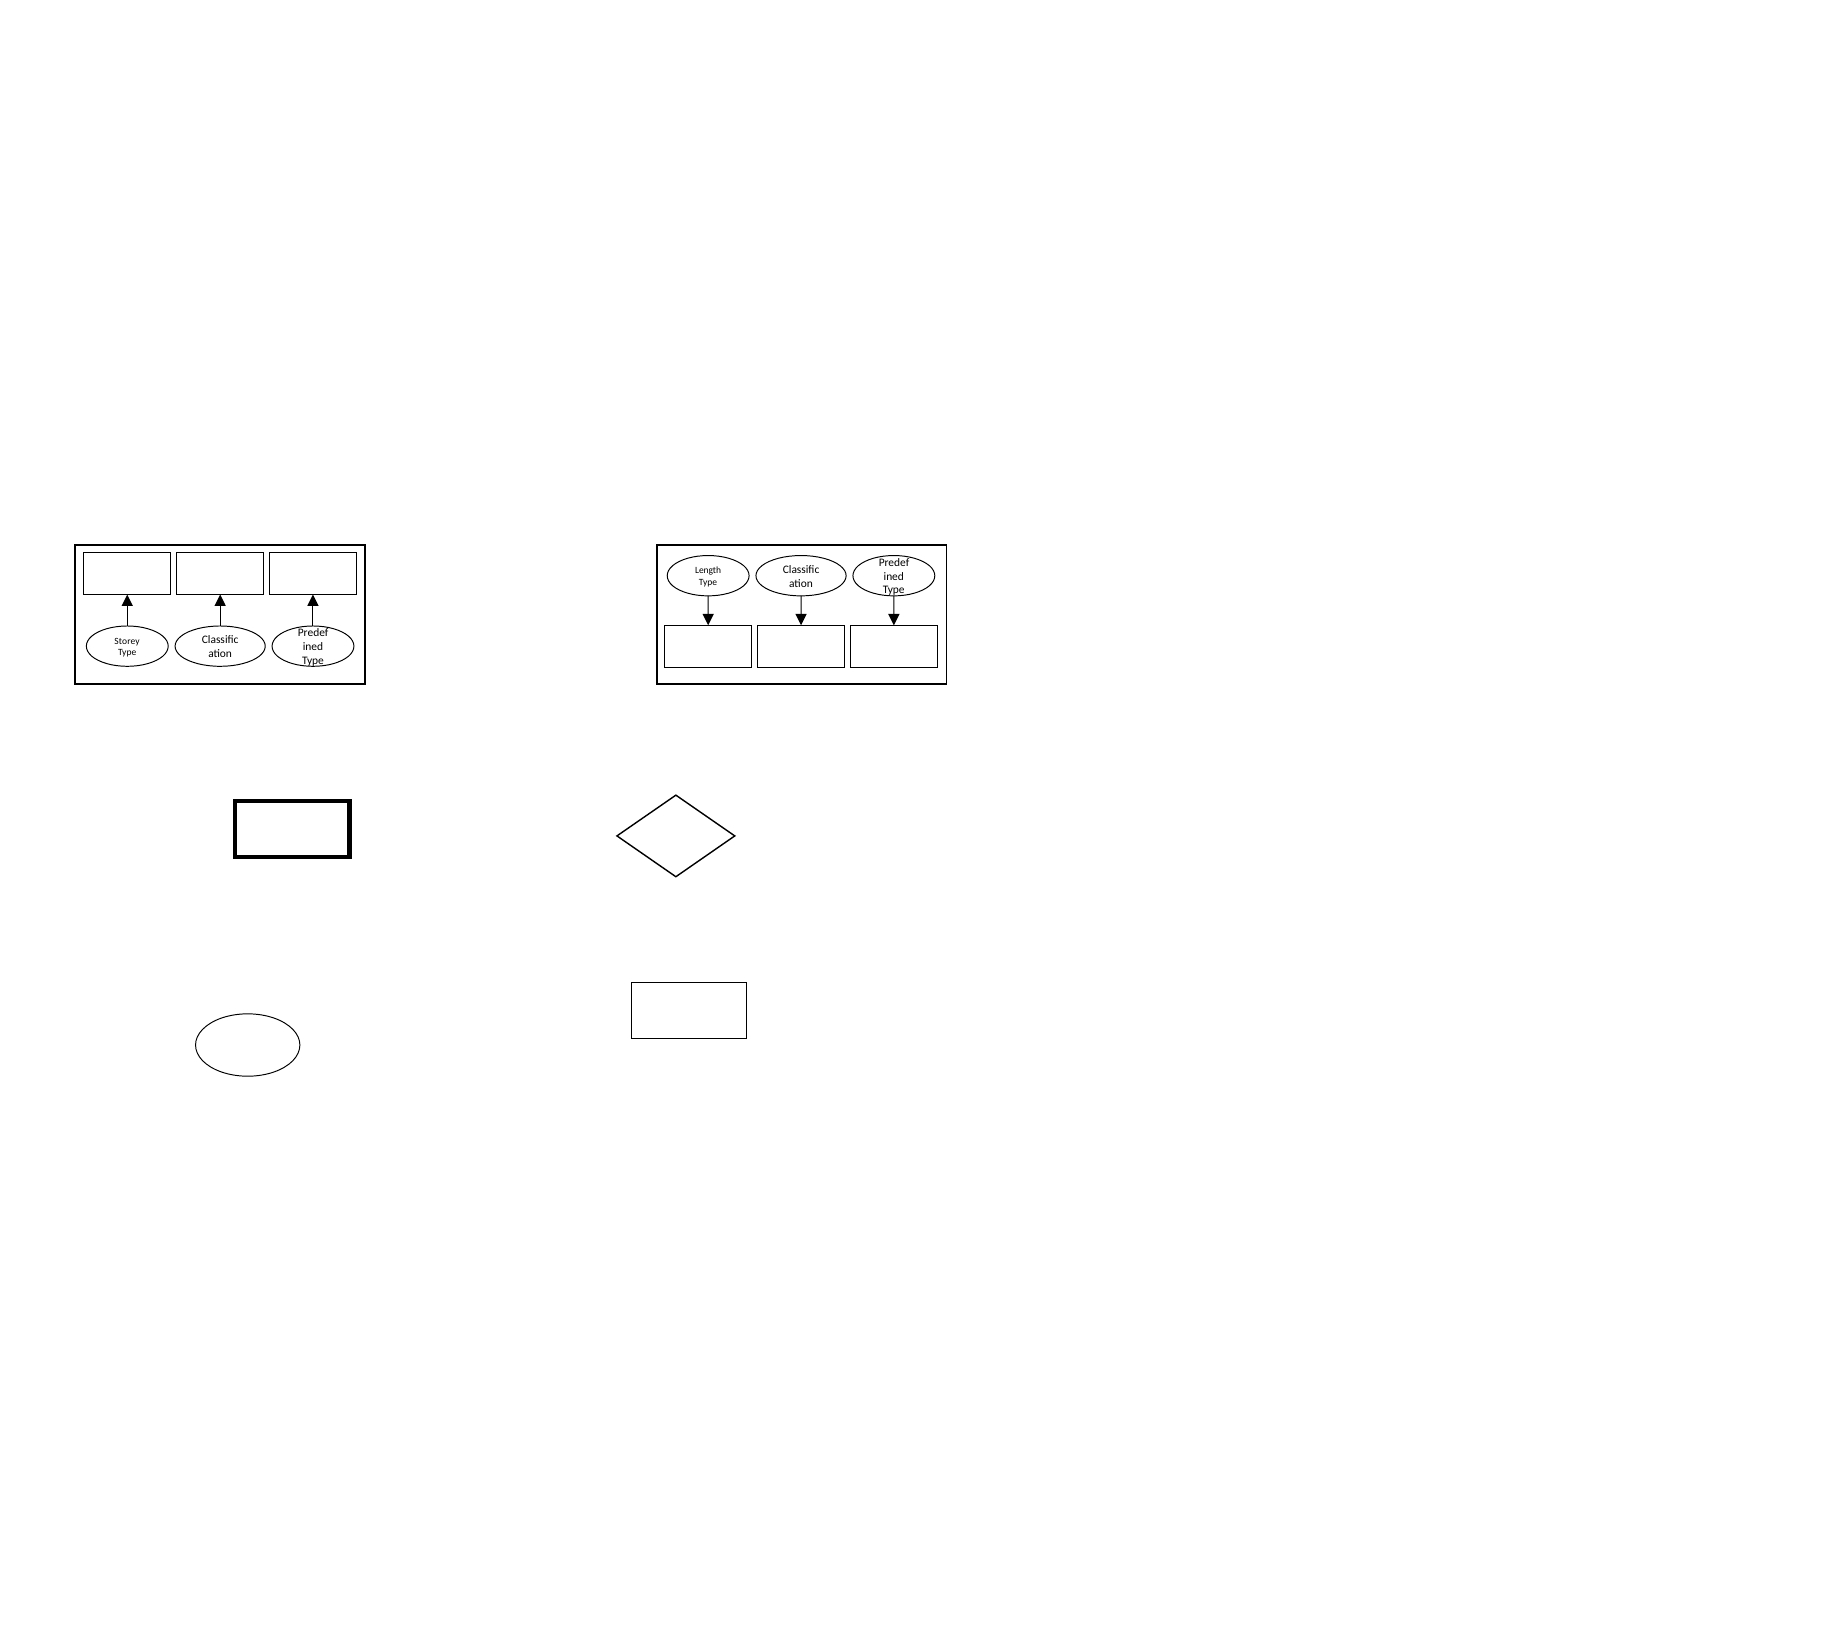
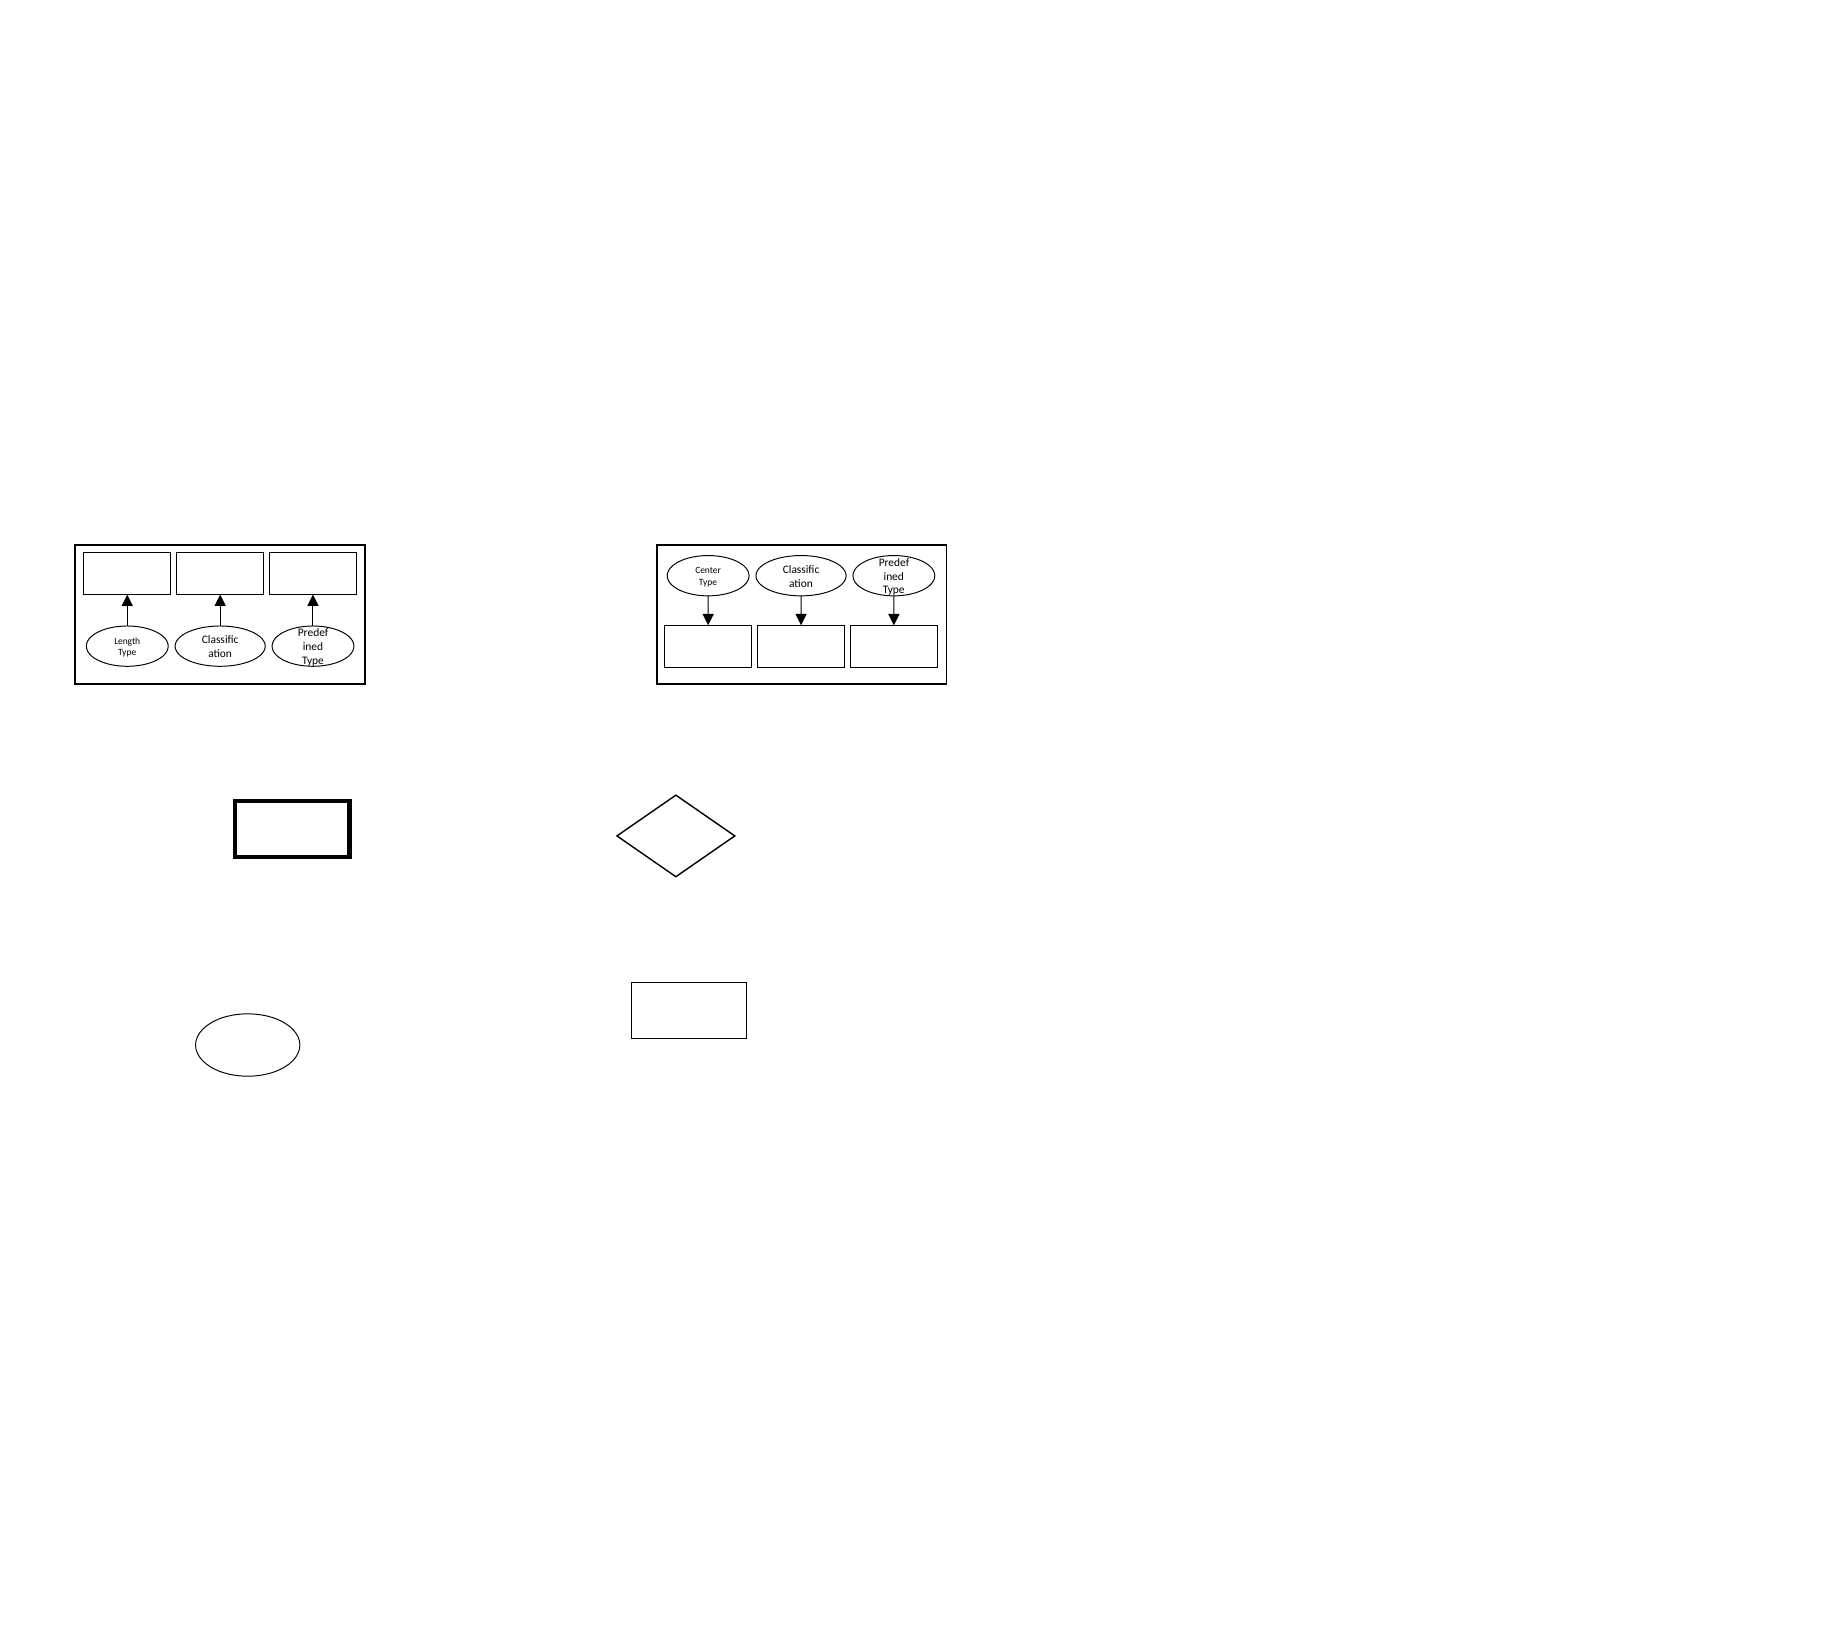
Length: Length -> Center (708, 570)
Storey: Storey -> Length (127, 641)
